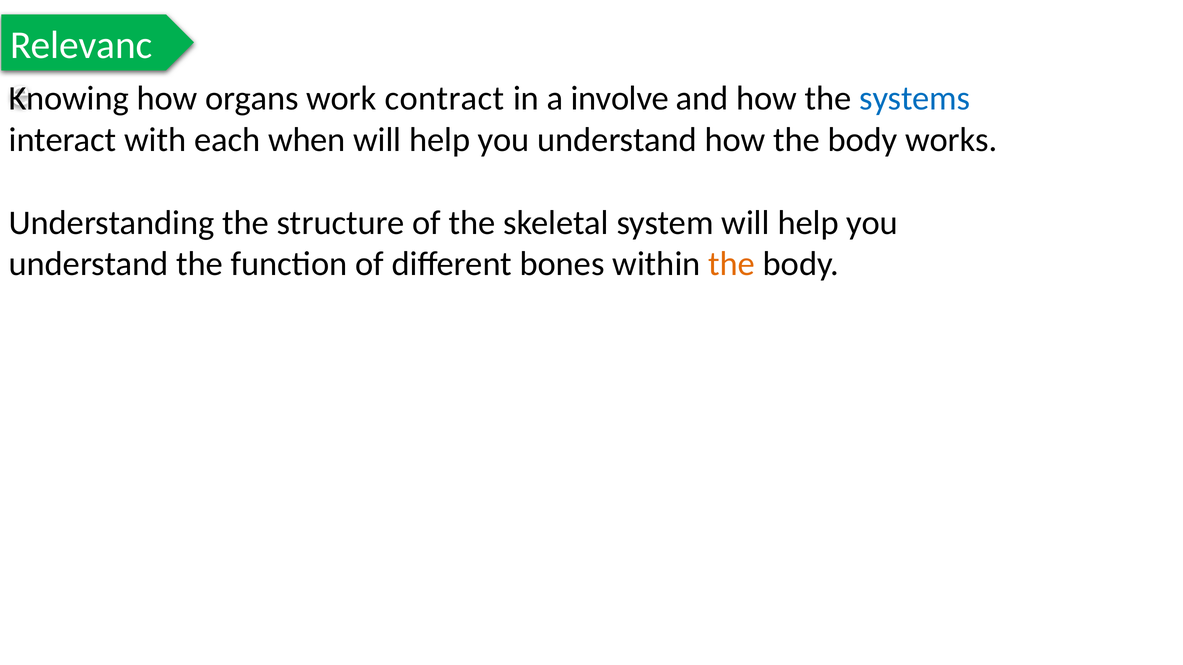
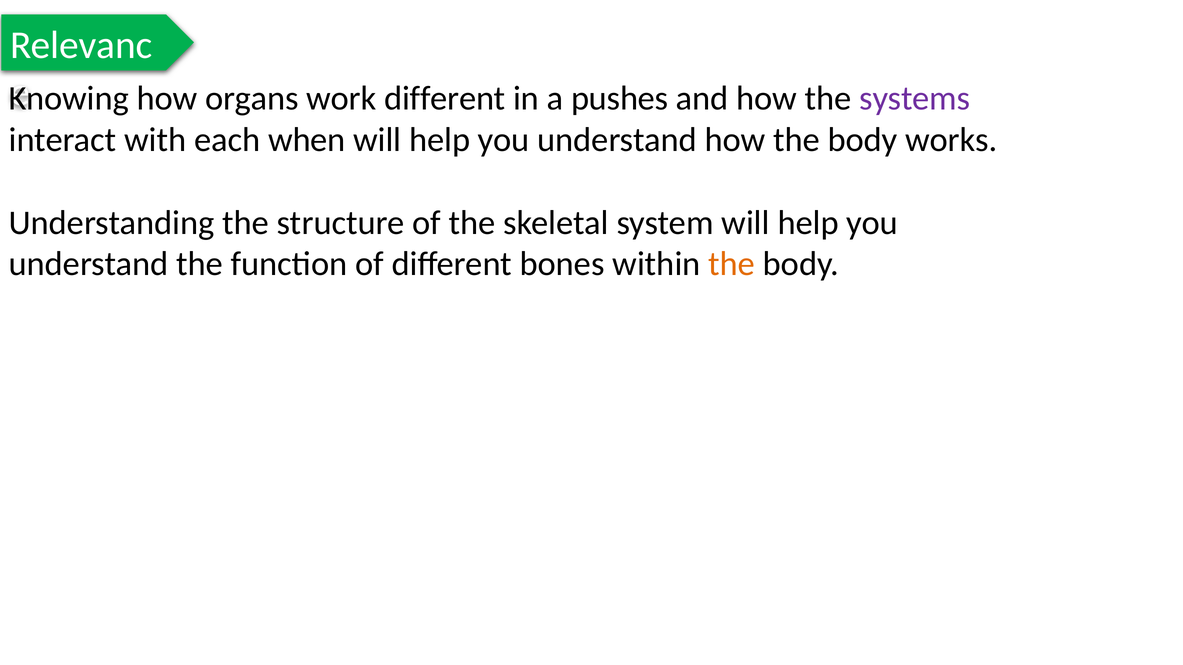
work contract: contract -> different (445, 99)
involve: involve -> pushes (620, 99)
systems colour: blue -> purple (915, 99)
